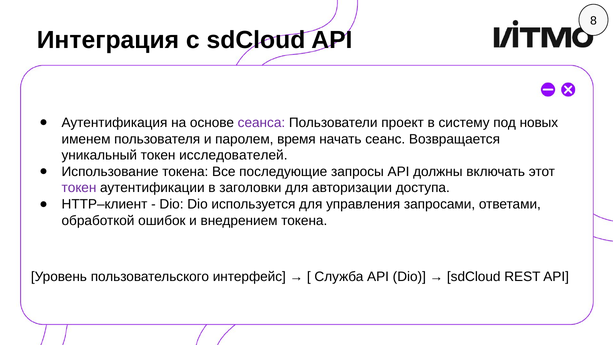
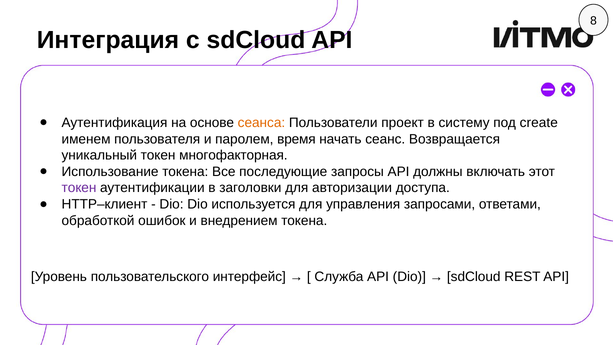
сеанса colour: purple -> orange (261, 123)
новых: новых -> create (539, 123)
исследователей: исследователей -> многофакторная (233, 155)
